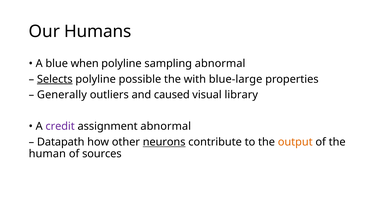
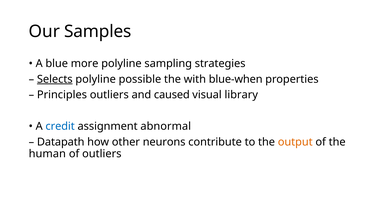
Humans: Humans -> Samples (98, 32)
when: when -> more (85, 64)
sampling abnormal: abnormal -> strategies (220, 64)
blue-large: blue-large -> blue-when (236, 79)
Generally: Generally -> Principles (62, 95)
credit colour: purple -> blue (60, 127)
neurons underline: present -> none (164, 142)
of sources: sources -> outliers (102, 154)
